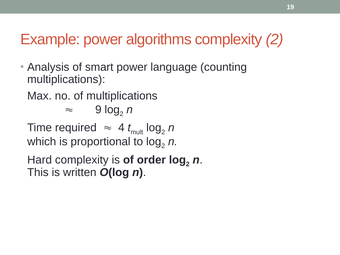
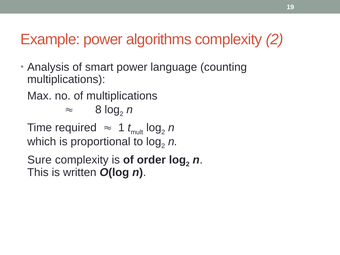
9: 9 -> 8 (98, 110)
4: 4 -> 1 (121, 128)
Hard: Hard -> Sure (39, 160)
